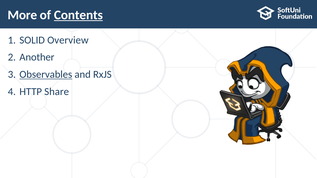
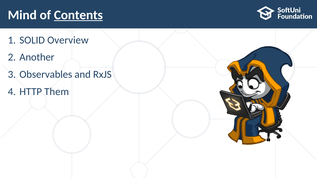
More: More -> Mind (22, 15)
Observables underline: present -> none (46, 75)
Share: Share -> Them (57, 92)
